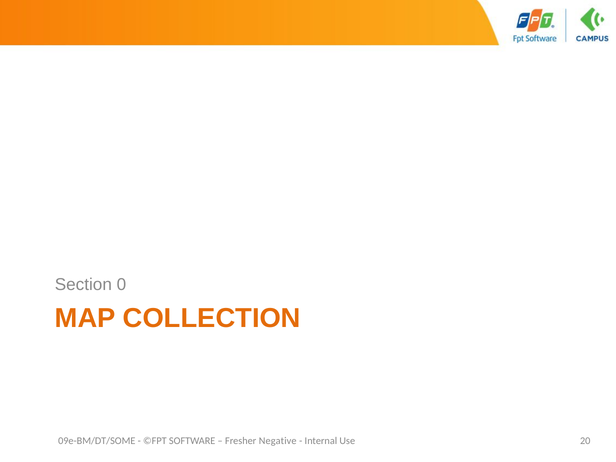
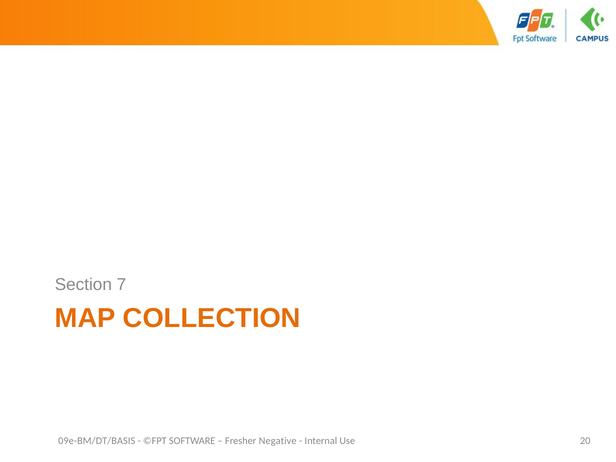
0: 0 -> 7 (121, 285)
09e-BM/DT/SOME: 09e-BM/DT/SOME -> 09e-BM/DT/BASIS (97, 441)
